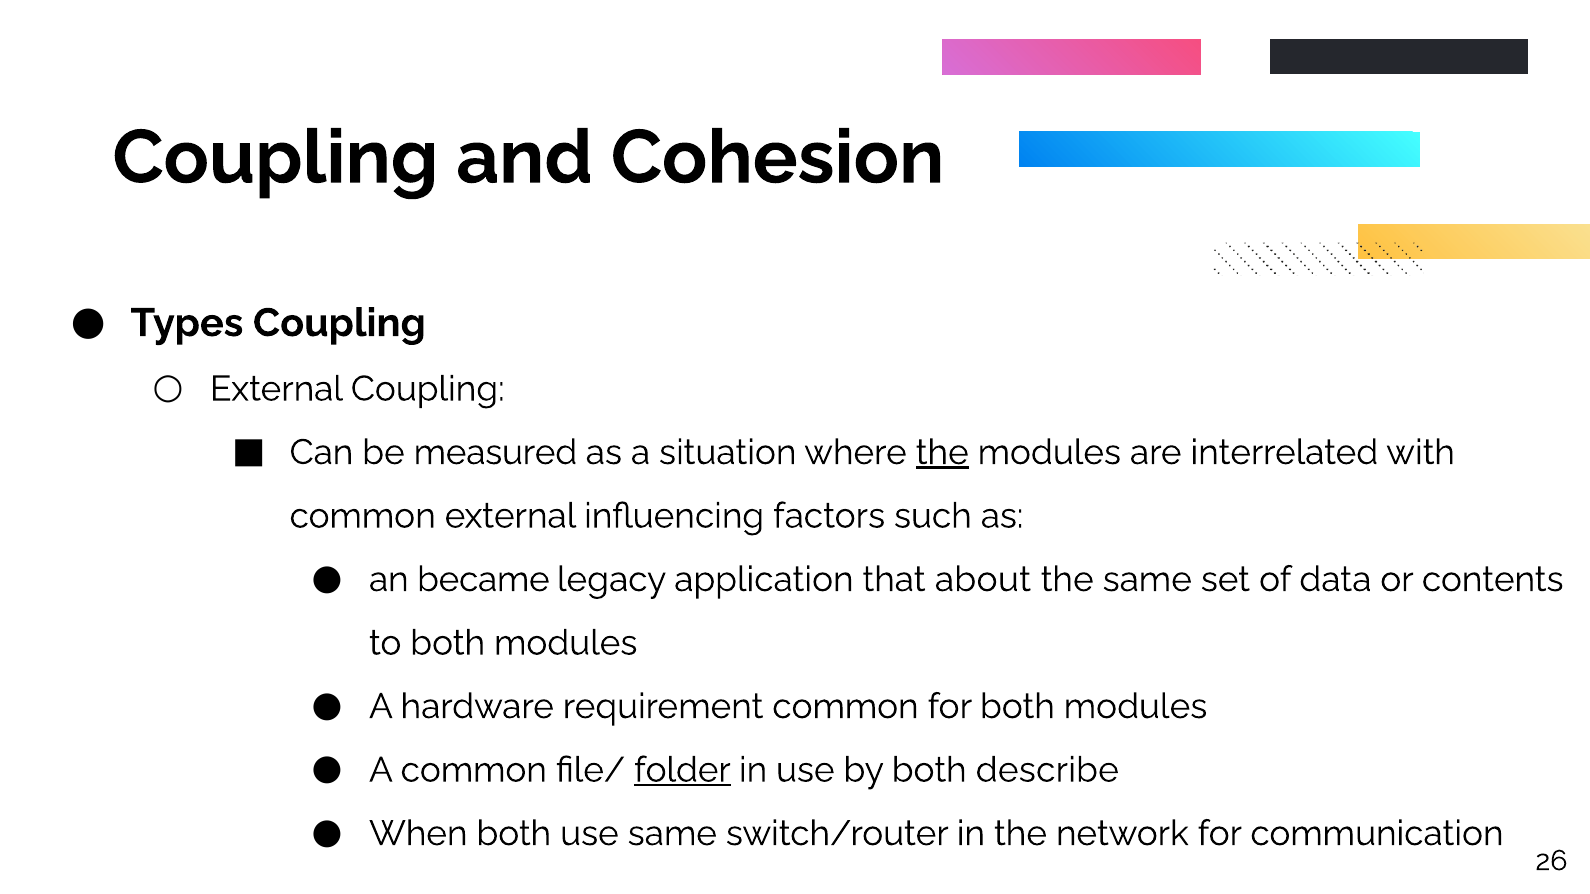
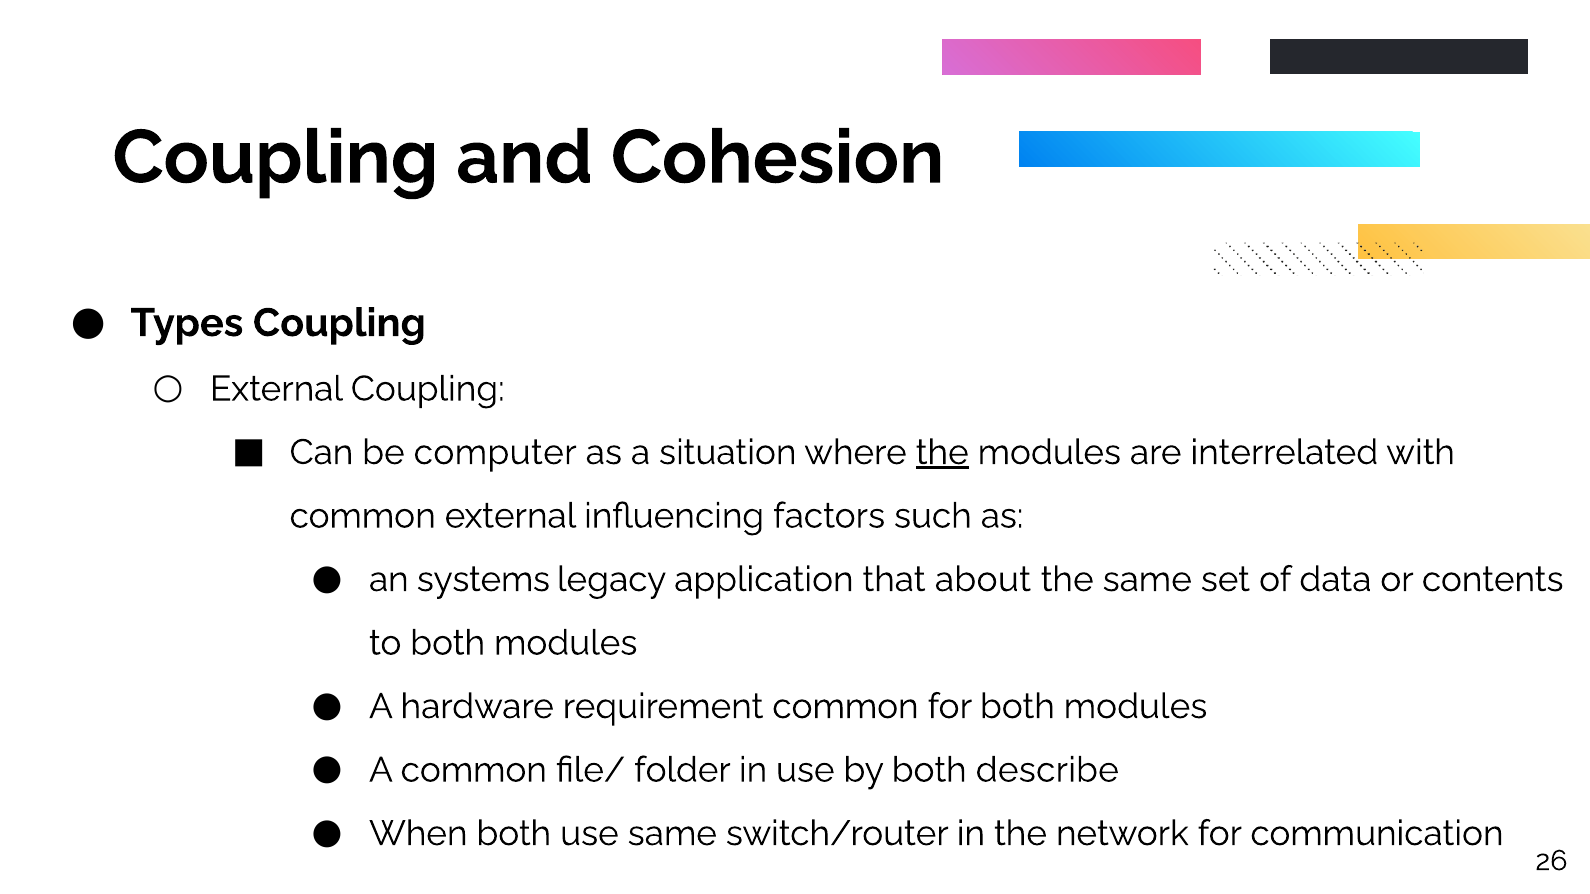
measured: measured -> computer (495, 453)
became: became -> systems (483, 580)
folder underline: present -> none (682, 770)
